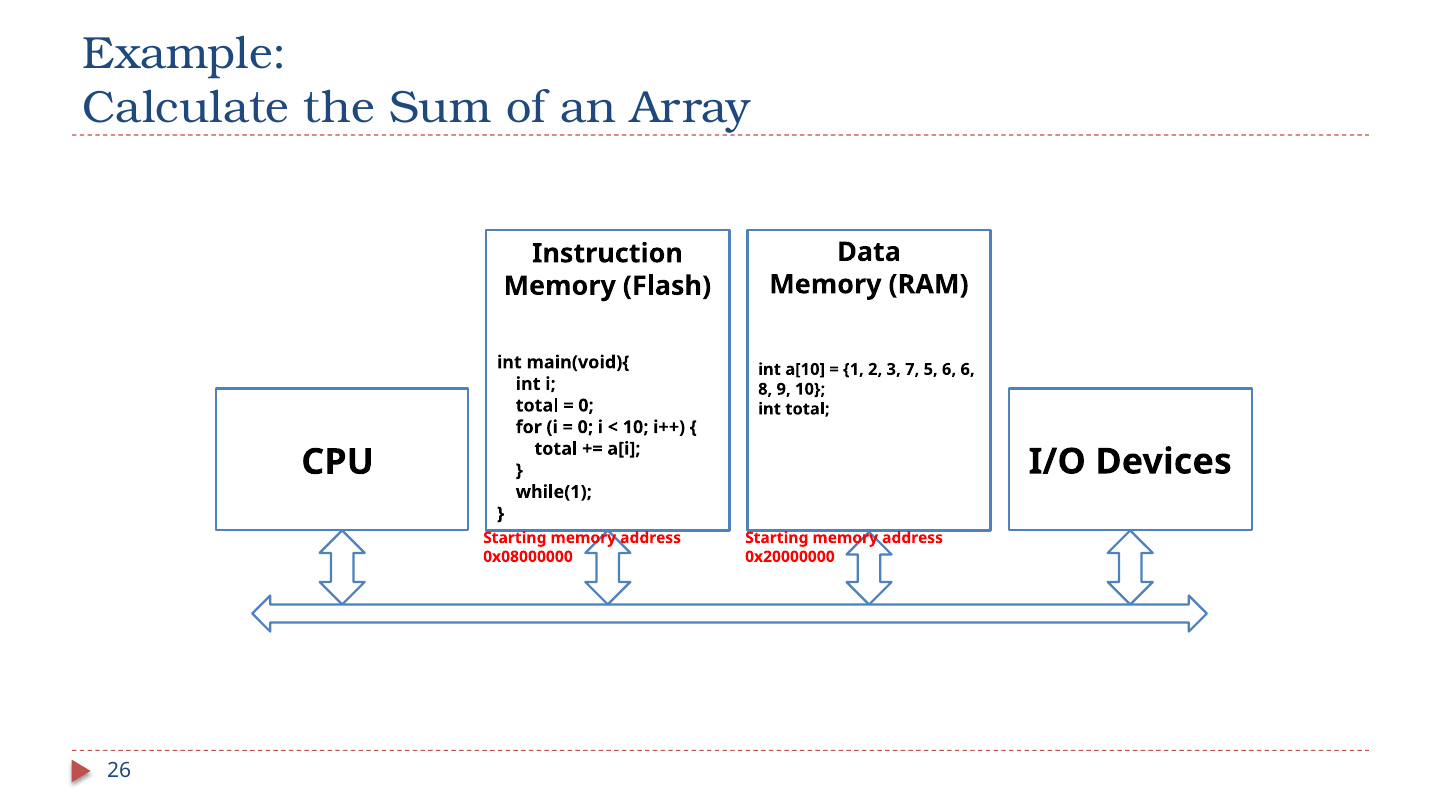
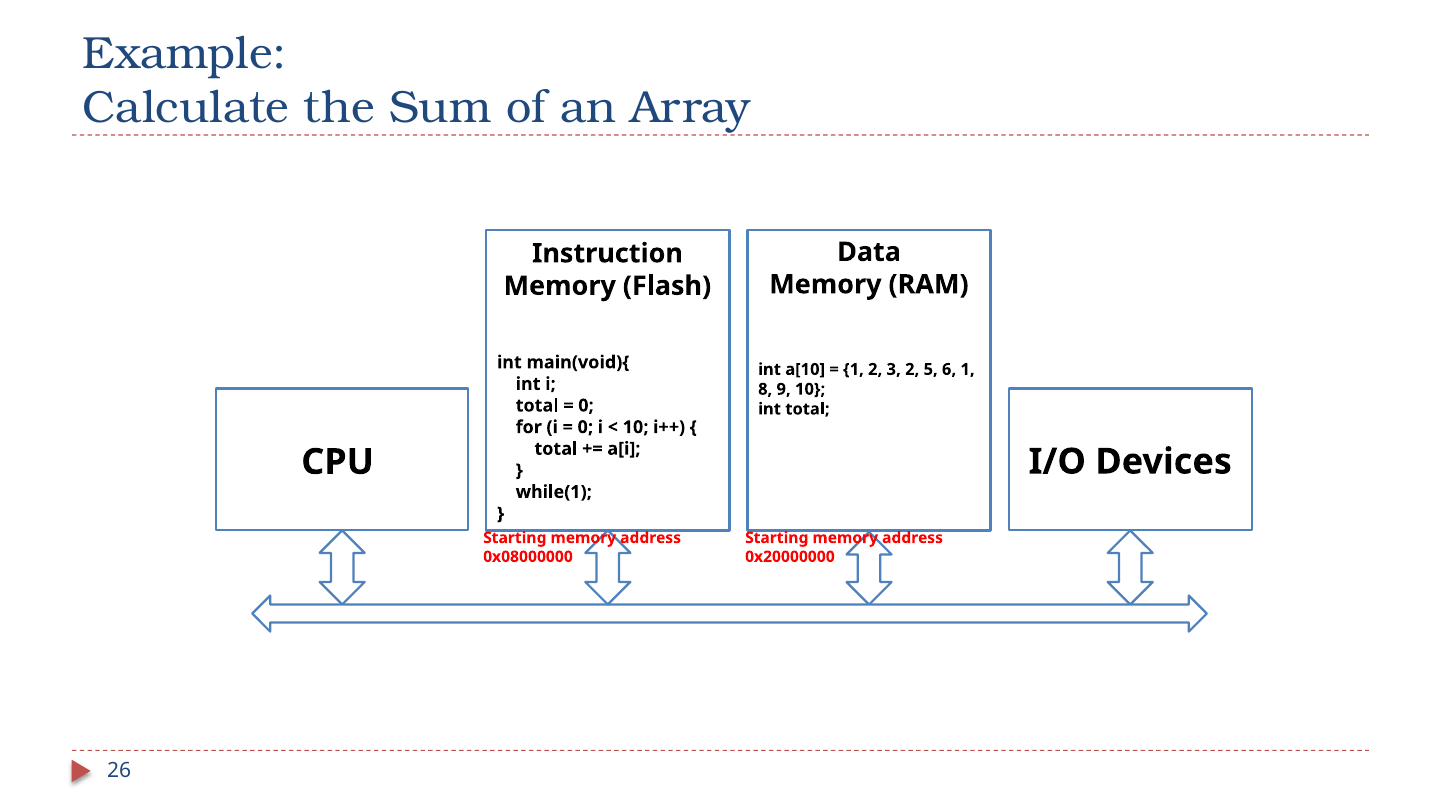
3 7: 7 -> 2 (912, 370)
6 6: 6 -> 1 (968, 370)
